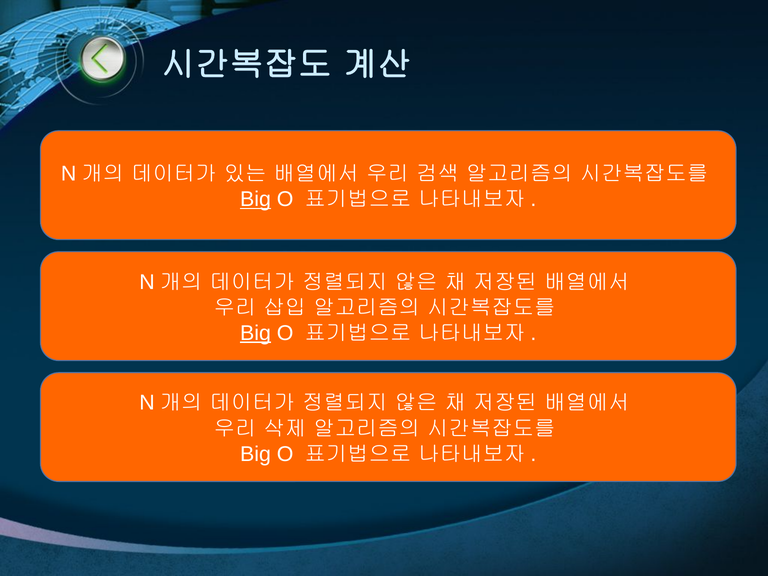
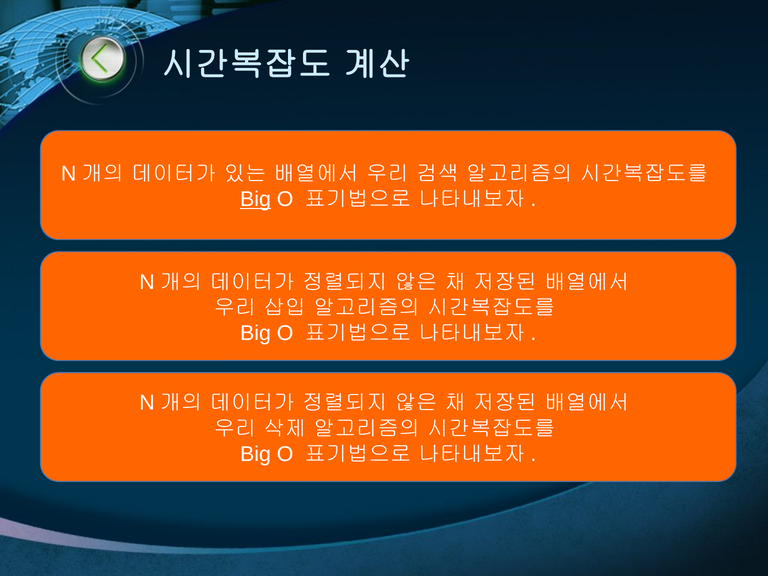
Big underline: present -> none (255, 333)
